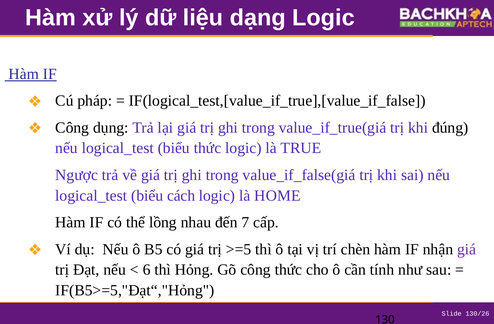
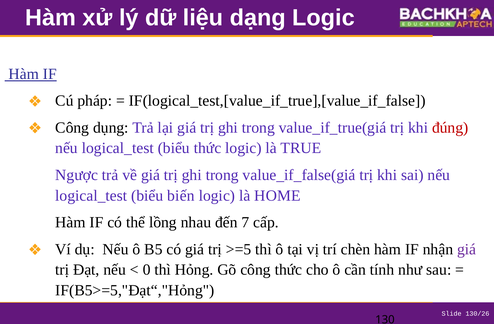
đúng colour: black -> red (450, 128)
cách: cách -> biến (181, 196)
6: 6 -> 0 (147, 270)
